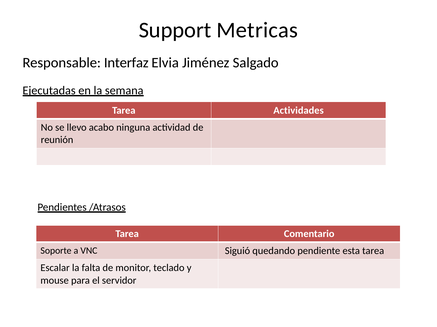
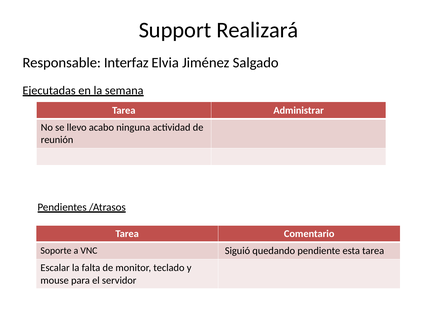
Metricas: Metricas -> Realizará (257, 30)
Actividades: Actividades -> Administrar (299, 111)
